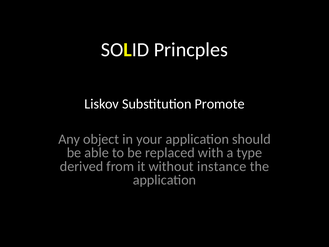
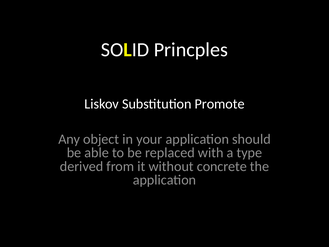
instance: instance -> concrete (222, 166)
